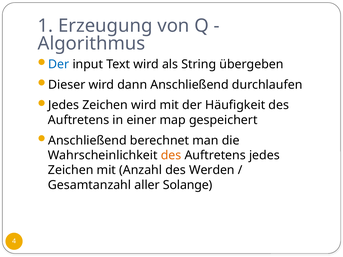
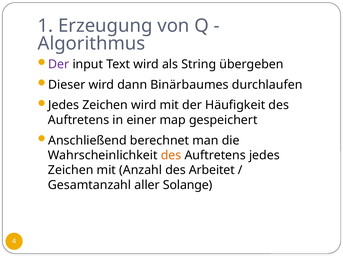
Der colour: blue -> purple (59, 64)
dann Anschließend: Anschließend -> Binärbaumes (190, 85)
Werden: Werden -> Arbeitet (212, 170)
